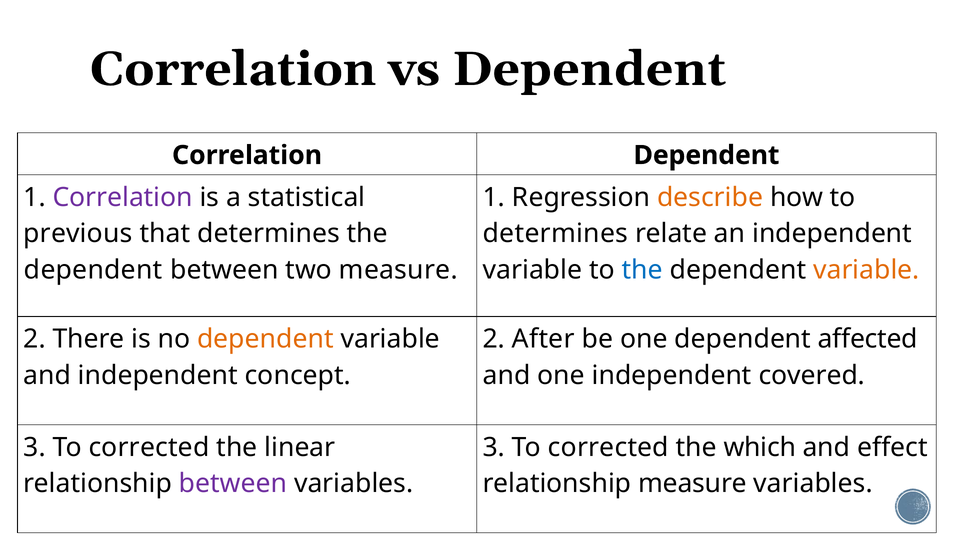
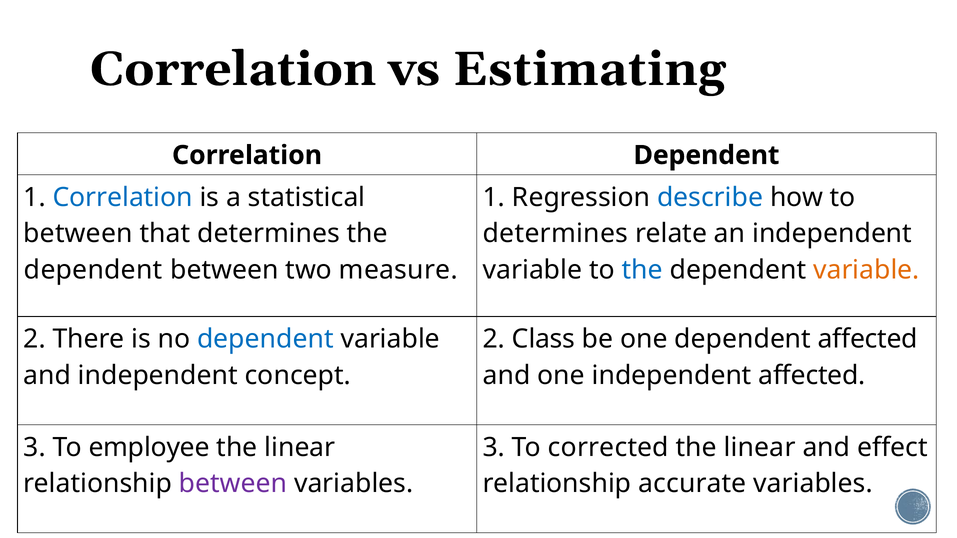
vs Dependent: Dependent -> Estimating (589, 69)
Correlation colour: purple -> blue (123, 198)
describe colour: orange -> blue (710, 198)
previous: previous -> between (78, 234)
dependent colour: orange -> blue (265, 339)
After: After -> Class (544, 339)
independent covered: covered -> affected (812, 376)
corrected: corrected -> employee (149, 448)
which: which -> linear (760, 448)
relationship measure: measure -> accurate (692, 484)
